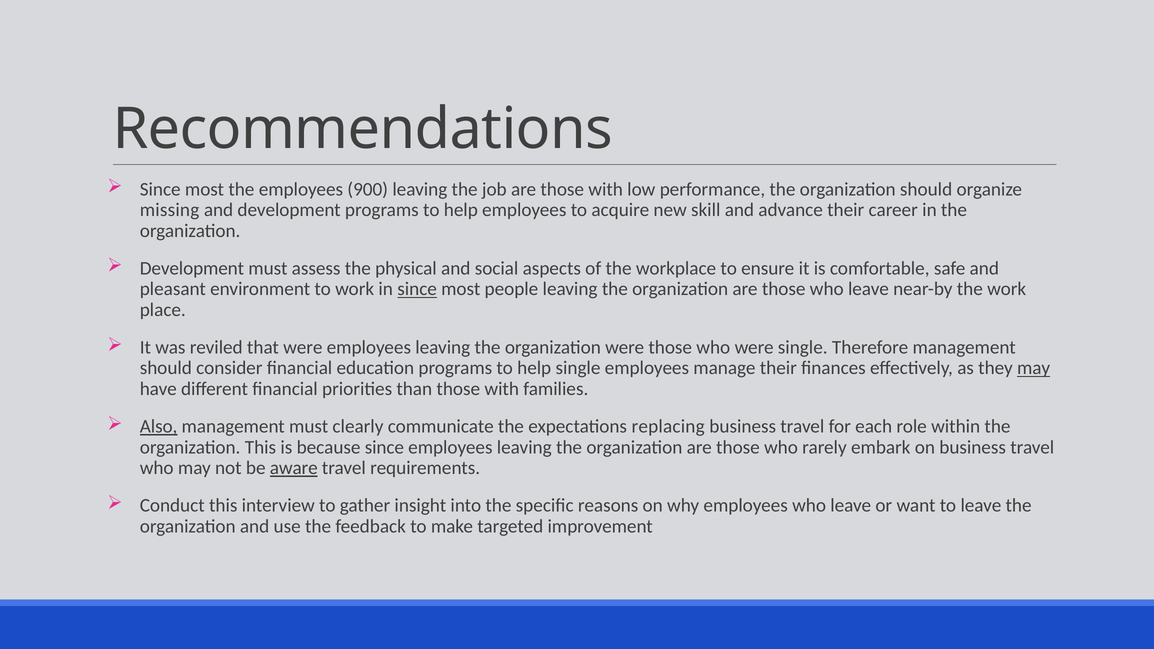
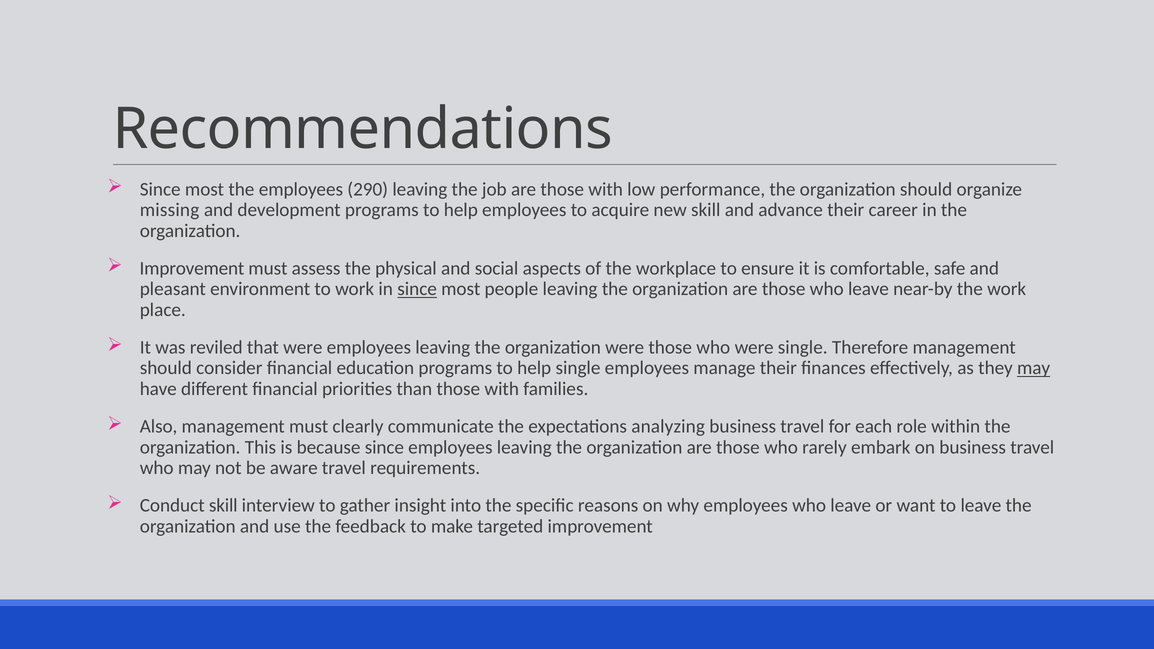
900: 900 -> 290 (368, 189)
Development: Development -> Improvement (192, 268)
Also underline: present -> none (159, 427)
replacing: replacing -> analyzing (668, 427)
aware underline: present -> none (294, 468)
Conduct this: this -> skill (223, 506)
